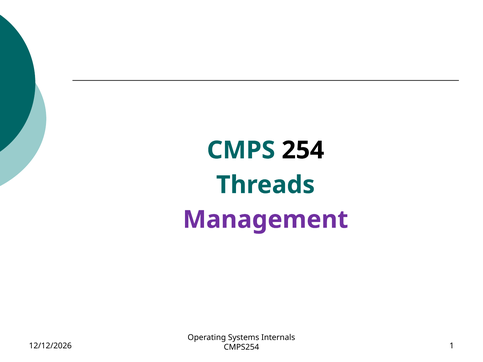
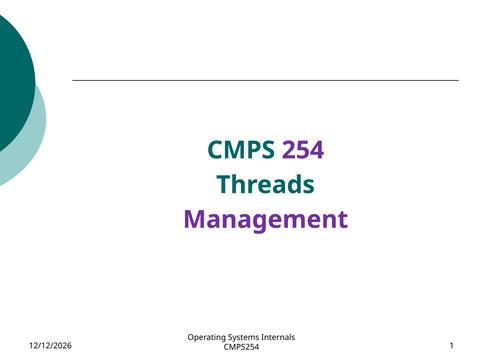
254 colour: black -> purple (303, 150)
